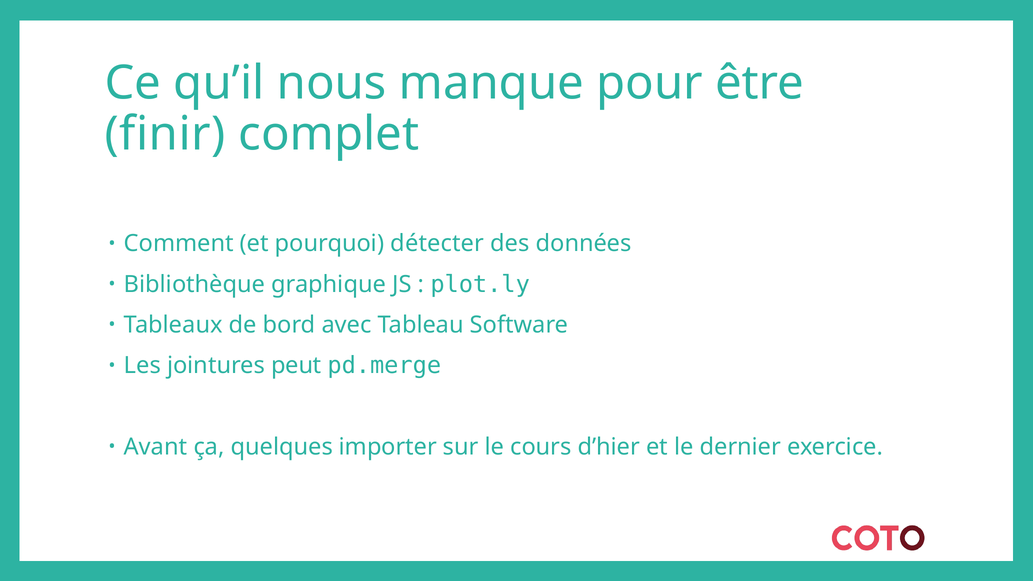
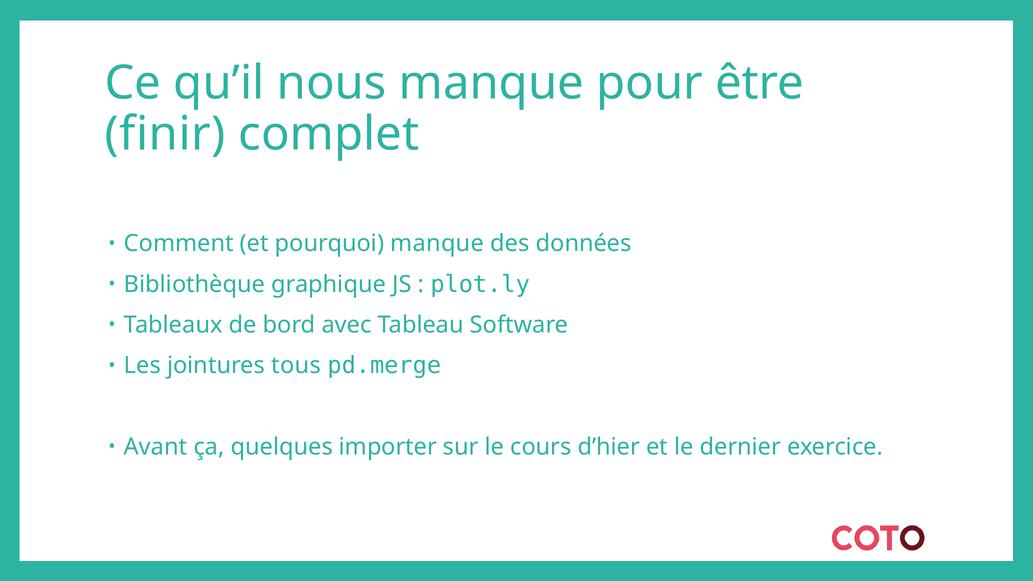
pourquoi détecter: détecter -> manque (437, 244)
peut: peut -> tous (296, 366)
